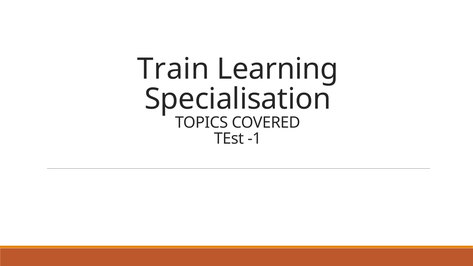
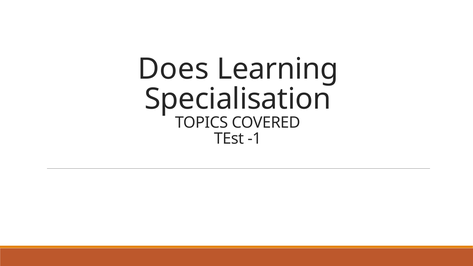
Train: Train -> Does (173, 69)
